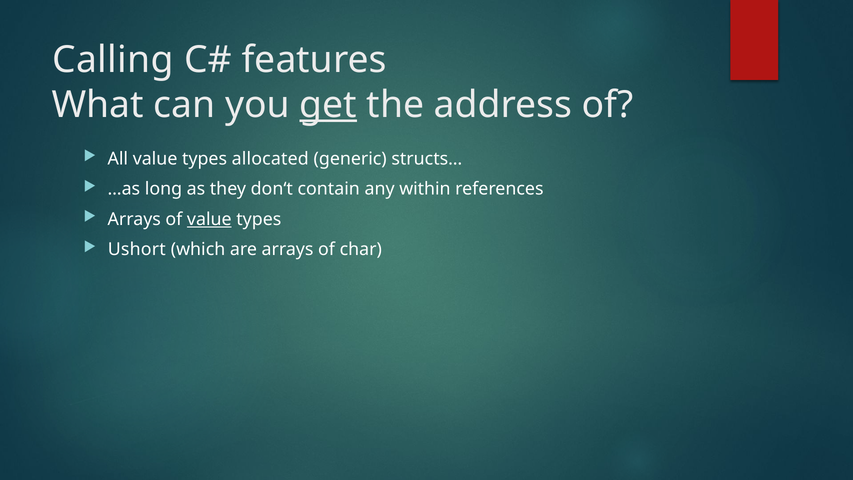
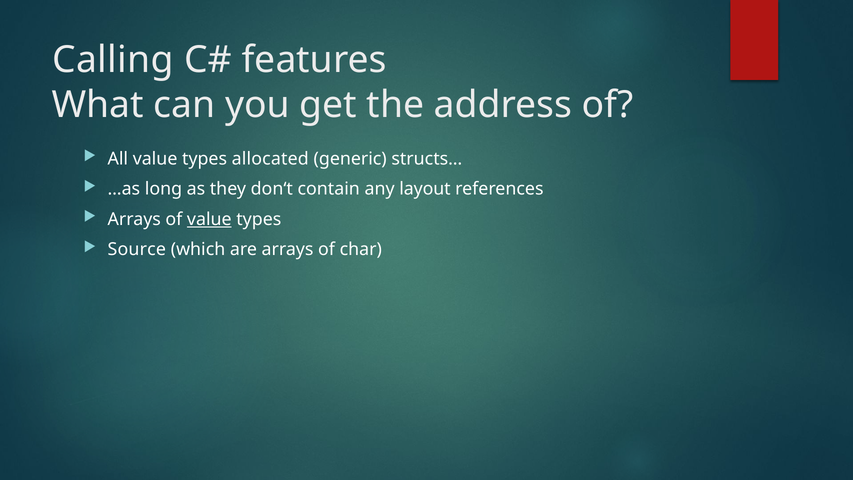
get underline: present -> none (328, 105)
within: within -> layout (425, 189)
Ushort: Ushort -> Source (137, 249)
